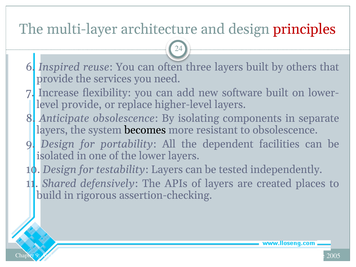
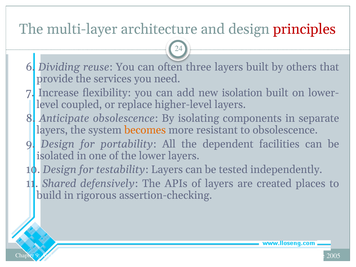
Inspired: Inspired -> Dividing (59, 67)
new software: software -> isolation (242, 93)
provide: provide -> coupled (82, 104)
becomes colour: black -> orange (145, 130)
